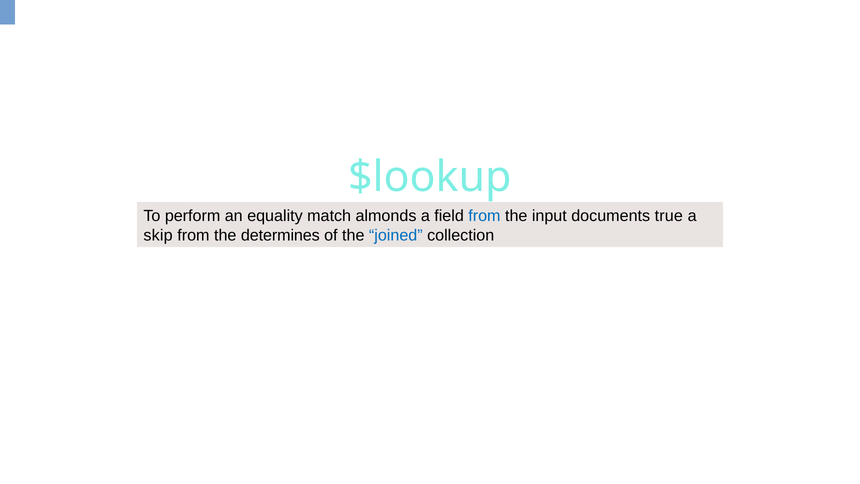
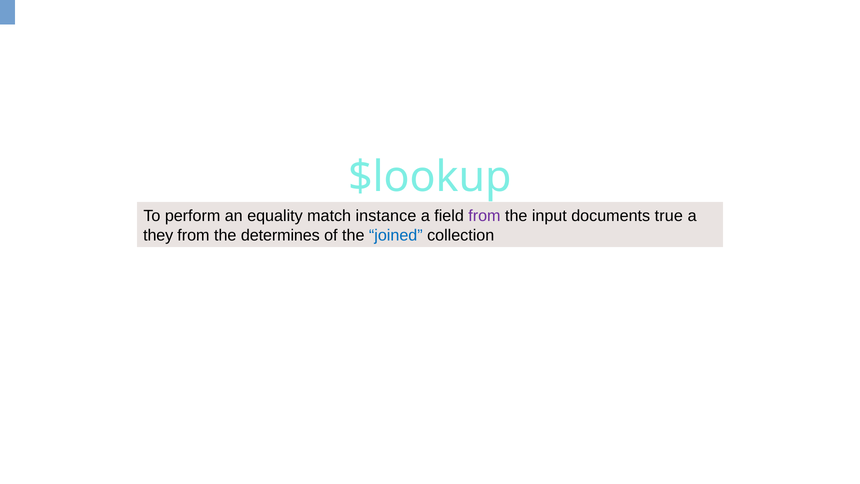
almonds: almonds -> instance (386, 216)
from colour: blue -> purple (484, 216)
skip: skip -> they (158, 235)
